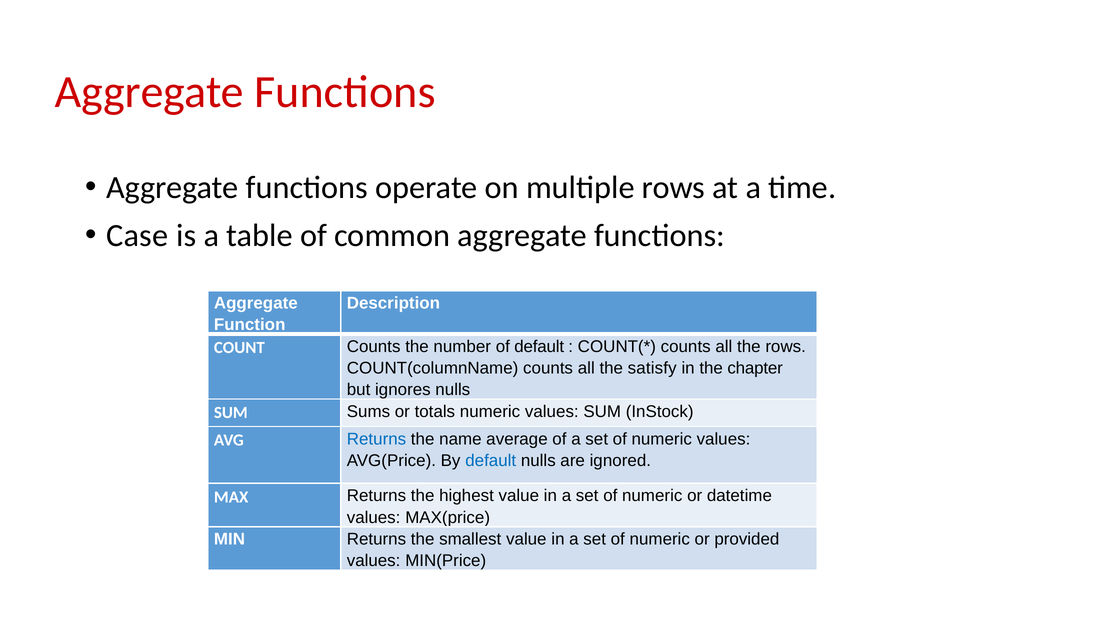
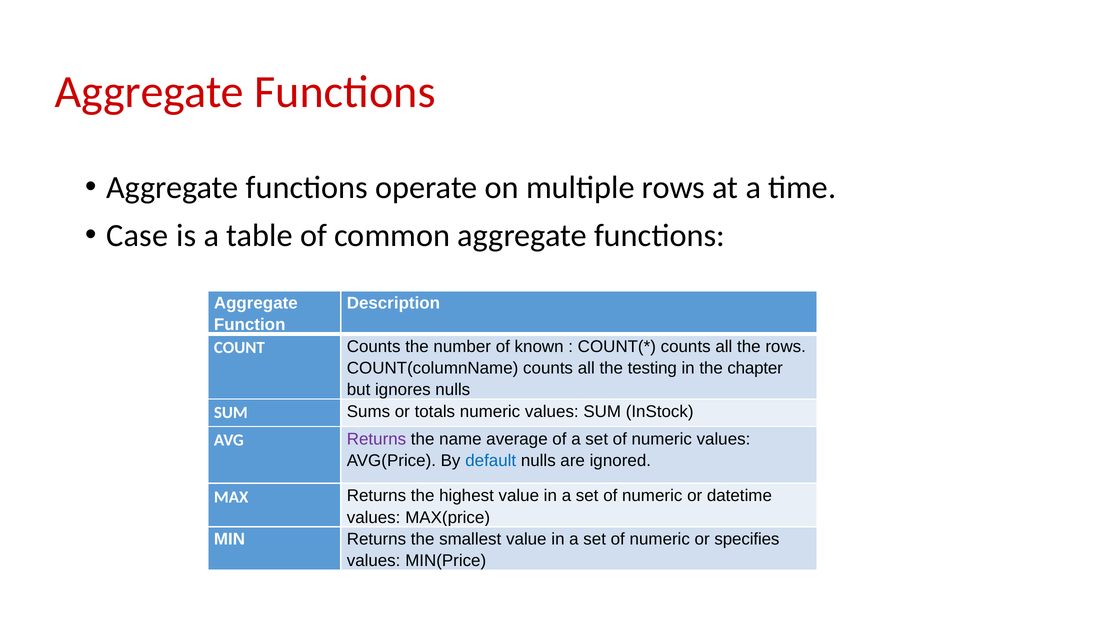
of default: default -> known (539, 347)
satisfy: satisfy -> testing (652, 368)
Returns colour: blue -> purple (377, 439)
provided: provided -> specifies (747, 539)
